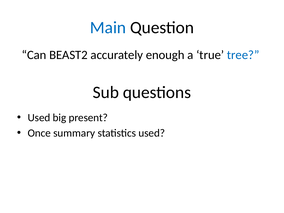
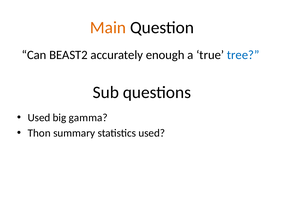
Main colour: blue -> orange (108, 27)
present: present -> gamma (88, 118)
Once: Once -> Thon (39, 133)
